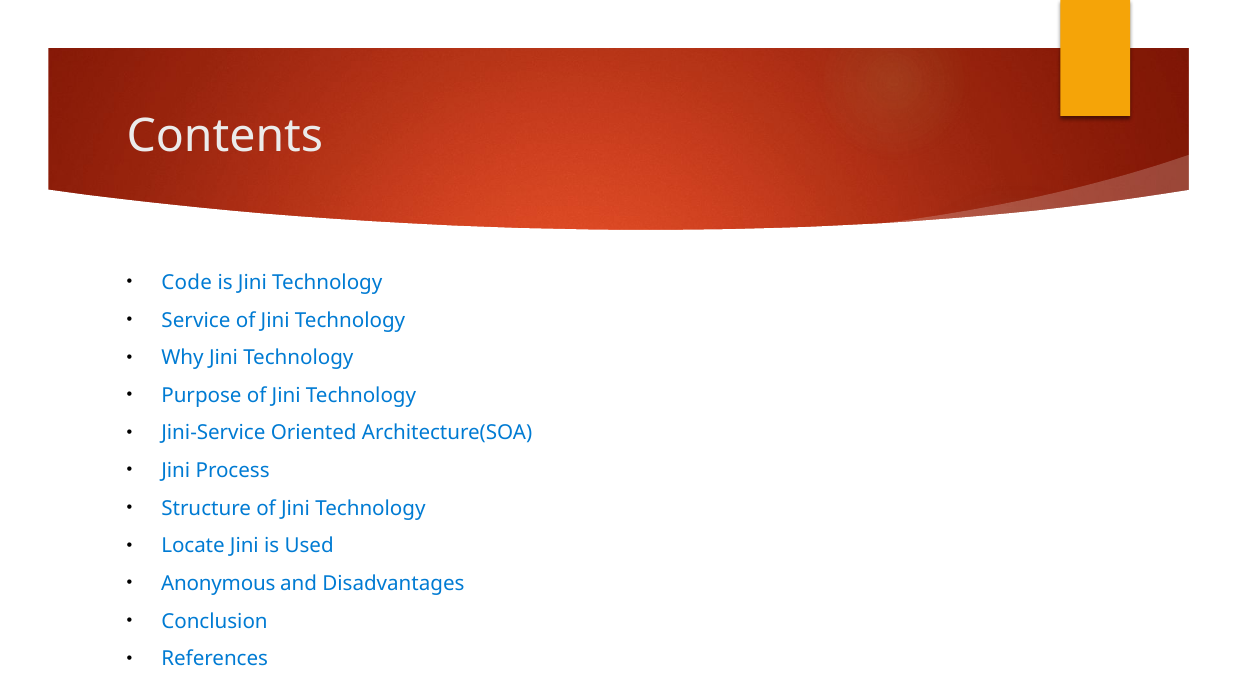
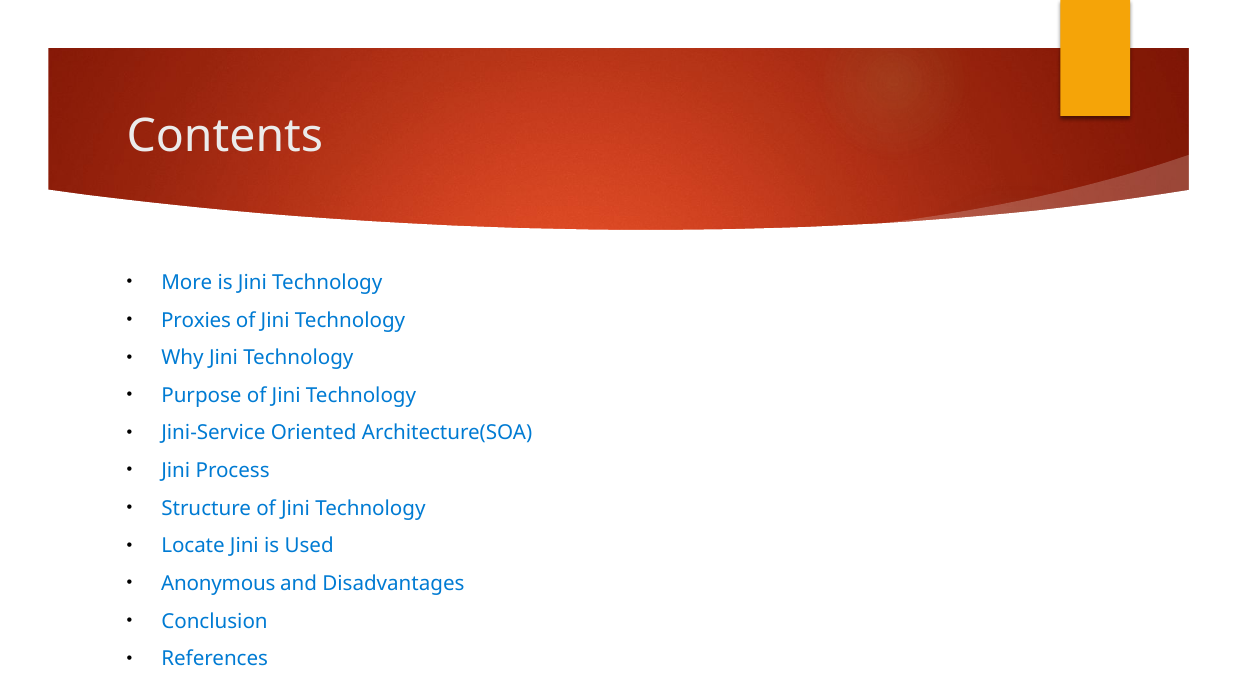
Code: Code -> More (187, 283)
Service: Service -> Proxies (196, 320)
